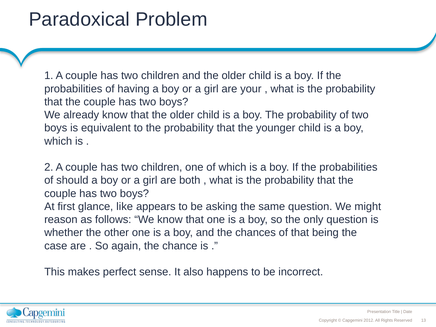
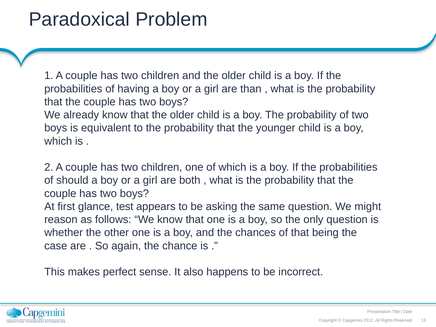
your: your -> than (251, 89)
like: like -> test (125, 207)
